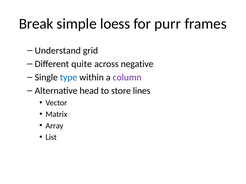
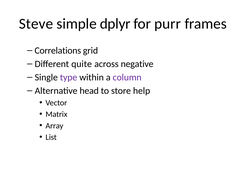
Break: Break -> Steve (36, 24)
loess: loess -> dplyr (115, 24)
Understand: Understand -> Correlations (58, 51)
type colour: blue -> purple (69, 77)
lines: lines -> help (142, 91)
